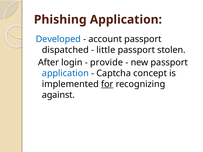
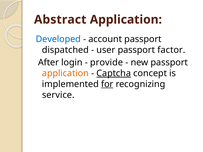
Phishing: Phishing -> Abstract (60, 20)
little: little -> user (106, 50)
stolen: stolen -> factor (171, 50)
application colour: blue -> orange (65, 73)
Captcha underline: none -> present (114, 73)
against: against -> service (58, 95)
